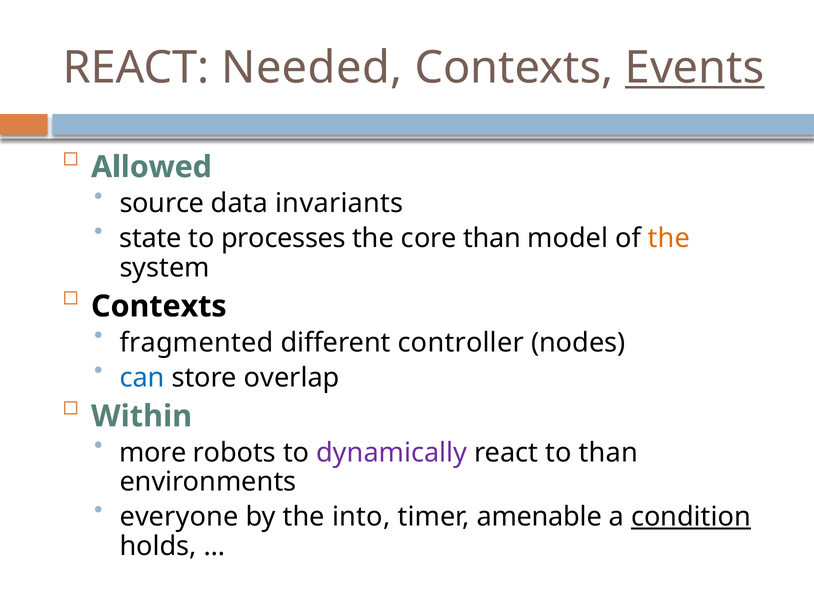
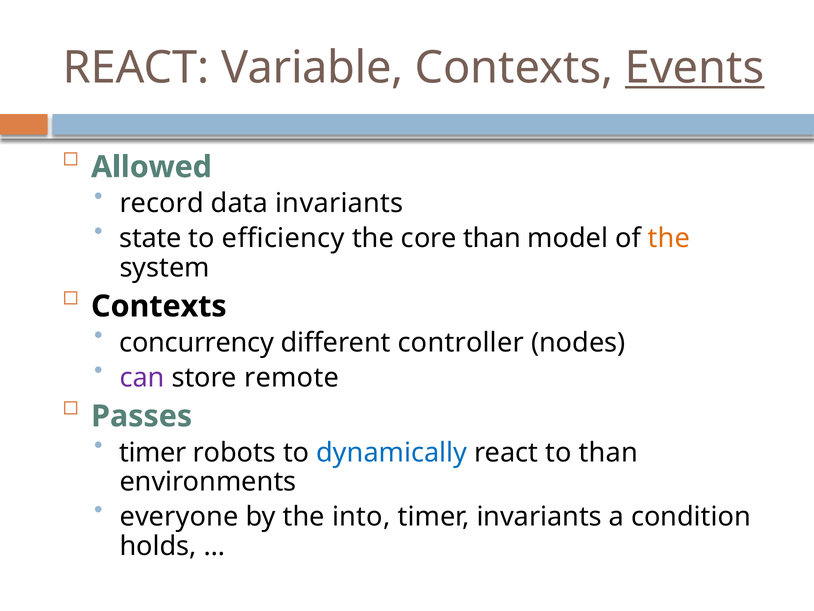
Needed: Needed -> Variable (312, 68)
source: source -> record (162, 203)
processes: processes -> efficiency (283, 238)
fragmented: fragmented -> concurrency (197, 342)
can colour: blue -> purple (142, 377)
overlap: overlap -> remote (292, 377)
Within: Within -> Passes (142, 416)
more: more -> timer (153, 452)
dynamically colour: purple -> blue (392, 452)
timer amenable: amenable -> invariants (539, 516)
condition underline: present -> none (691, 516)
